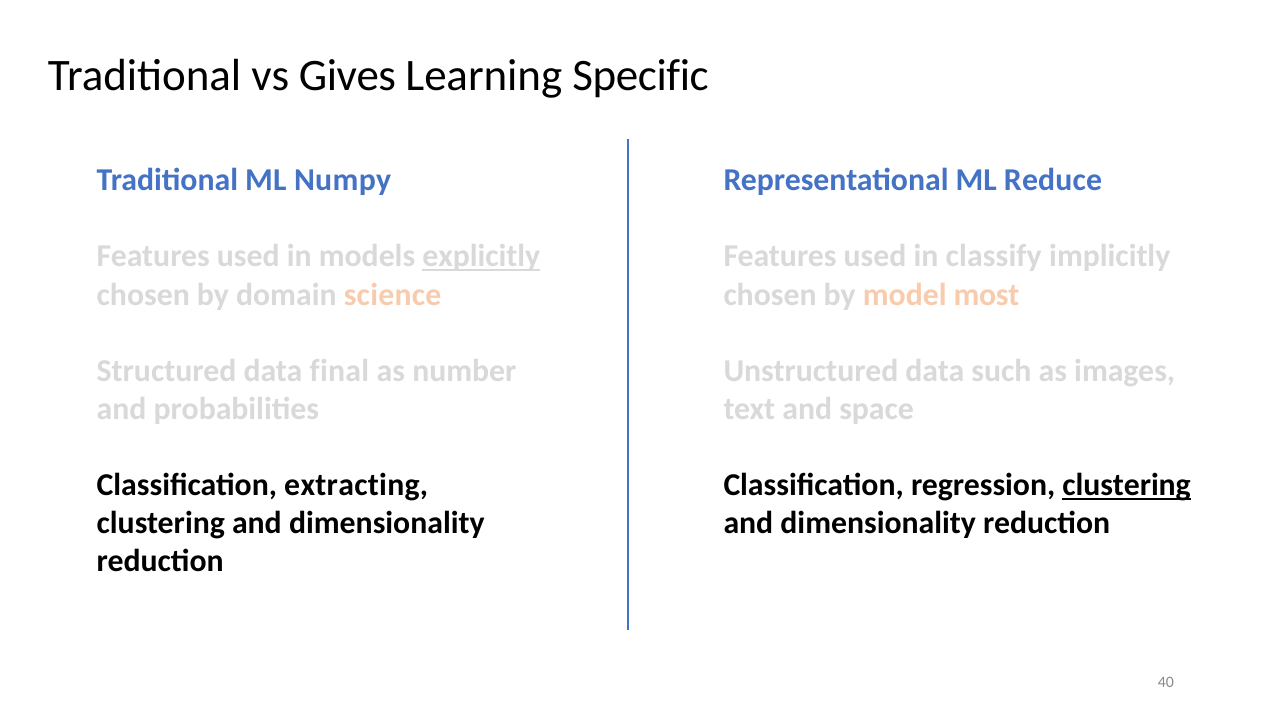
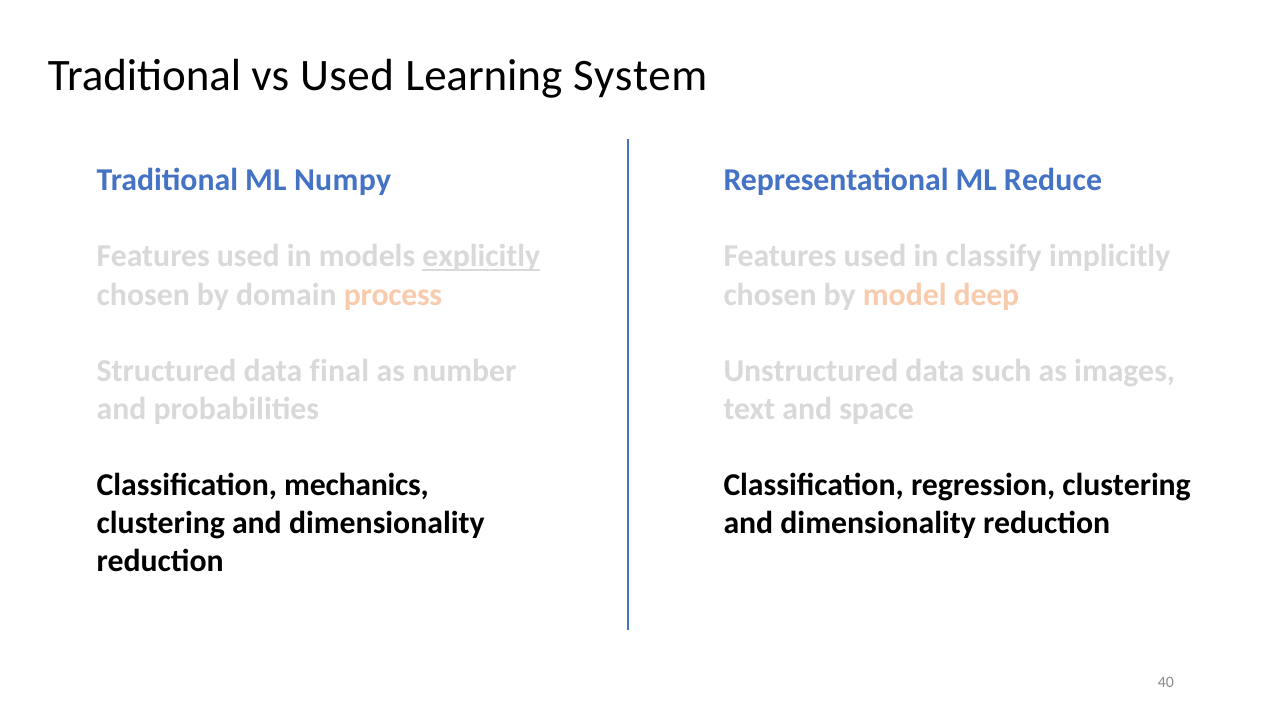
vs Gives: Gives -> Used (347, 76)
Specific: Specific -> System (640, 76)
science: science -> process (393, 295)
most: most -> deep (986, 295)
extracting: extracting -> mechanics (356, 485)
clustering underline: present -> none (1127, 485)
